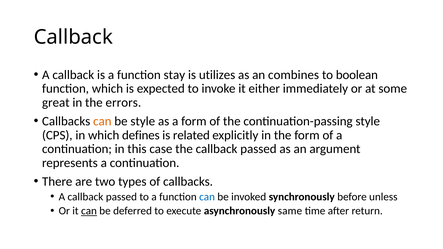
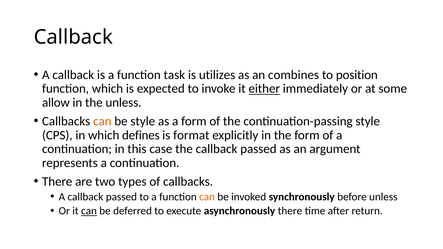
stay: stay -> task (174, 75)
boolean: boolean -> position (357, 75)
either underline: none -> present (264, 89)
great: great -> allow (56, 103)
the errors: errors -> unless (123, 103)
related: related -> format (191, 135)
can colour: blue -> orange (207, 197)
asynchronously same: same -> there (290, 211)
